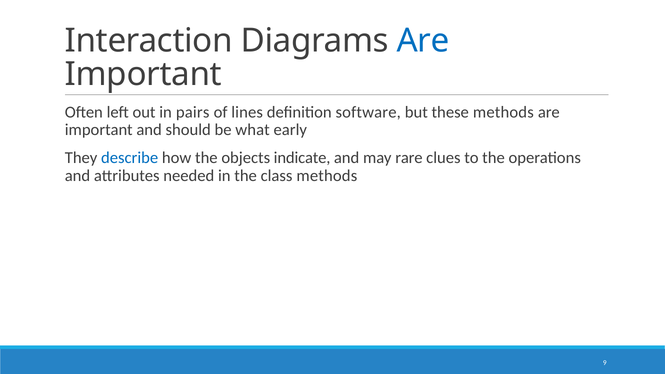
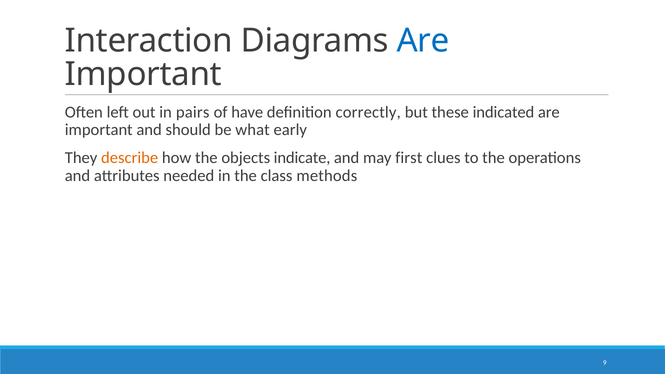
lines: lines -> have (247, 112)
software: software -> correctly (368, 112)
these methods: methods -> indicated (503, 112)
describe colour: blue -> orange (130, 158)
rare: rare -> first (409, 158)
